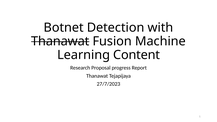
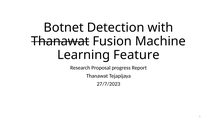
Content: Content -> Feature (136, 55)
